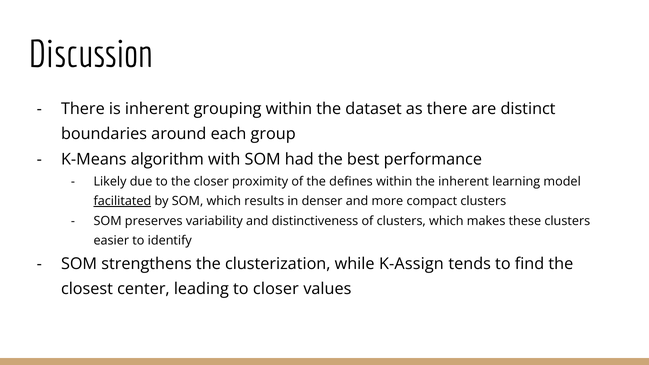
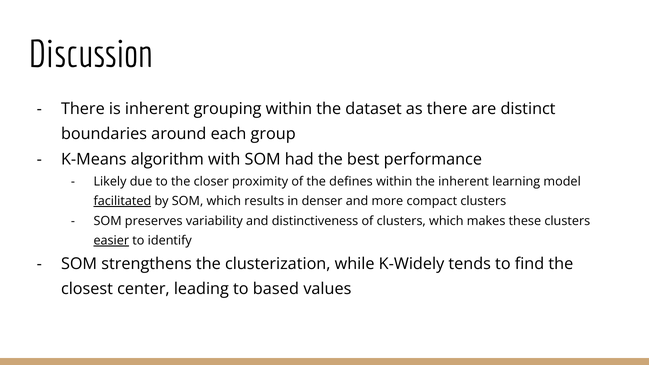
easier underline: none -> present (111, 241)
K-Assign: K-Assign -> K-Widely (411, 264)
to closer: closer -> based (276, 289)
